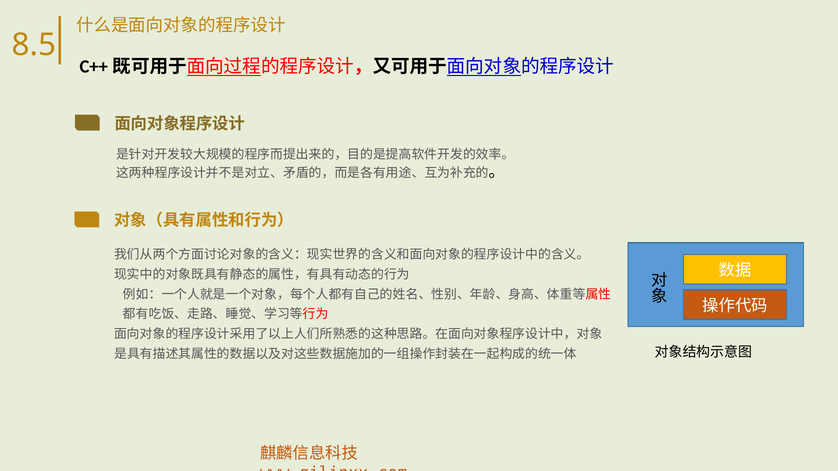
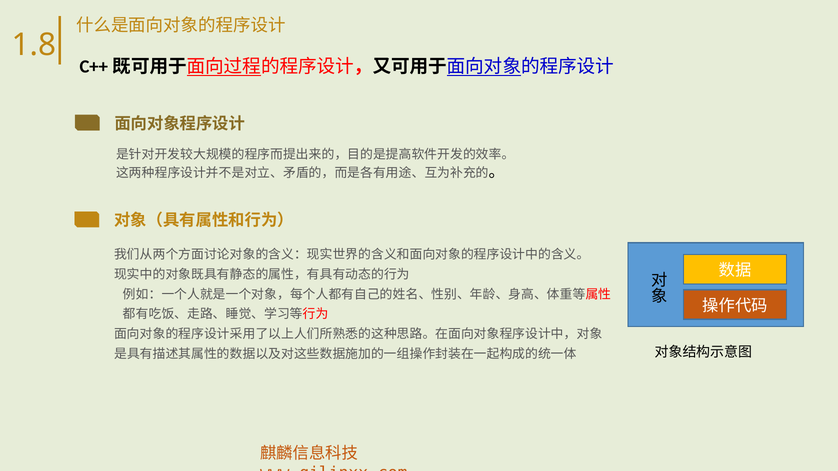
8.5: 8.5 -> 1.8 (34, 45)
